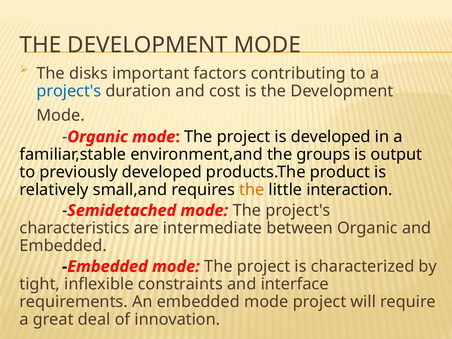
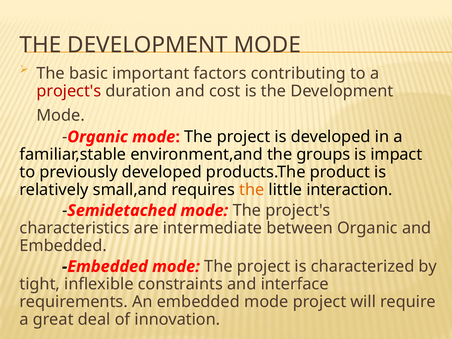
disks: disks -> basic (89, 73)
project's colour: blue -> red (69, 91)
output: output -> impact (396, 155)
